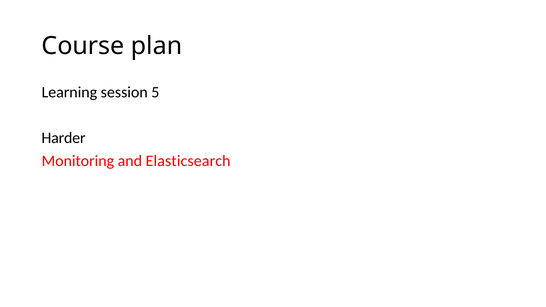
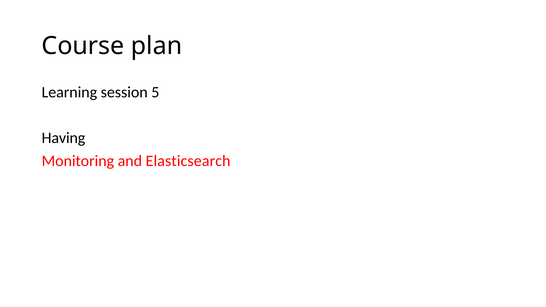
Harder: Harder -> Having (63, 138)
